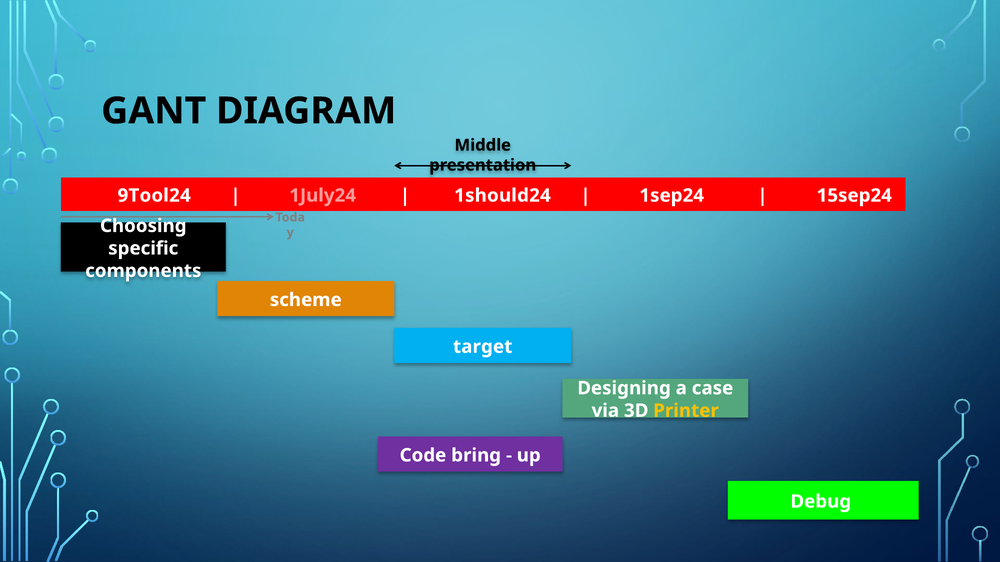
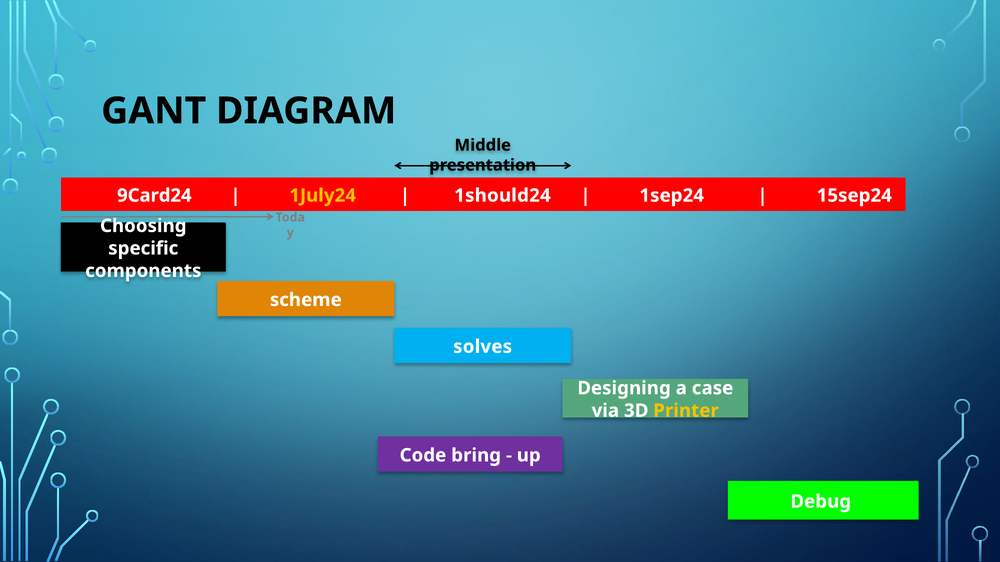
9Tool24: 9Tool24 -> 9Card24 (154, 196)
1July24 colour: pink -> yellow (323, 196)
target: target -> solves (483, 347)
